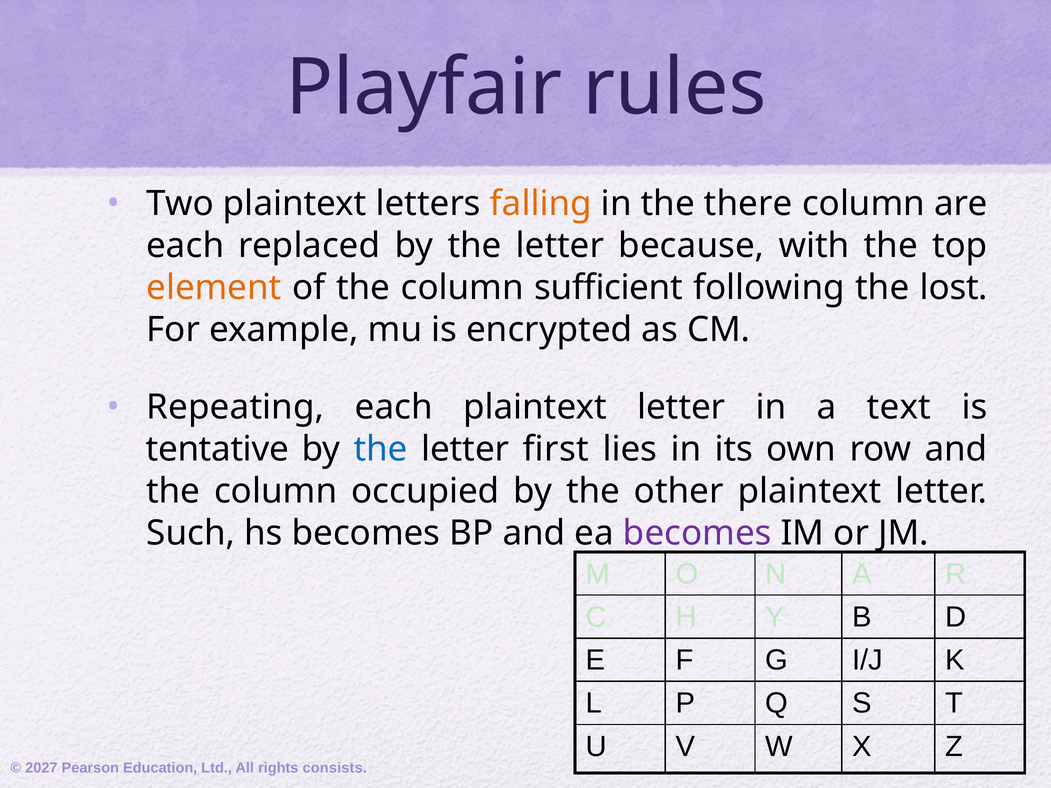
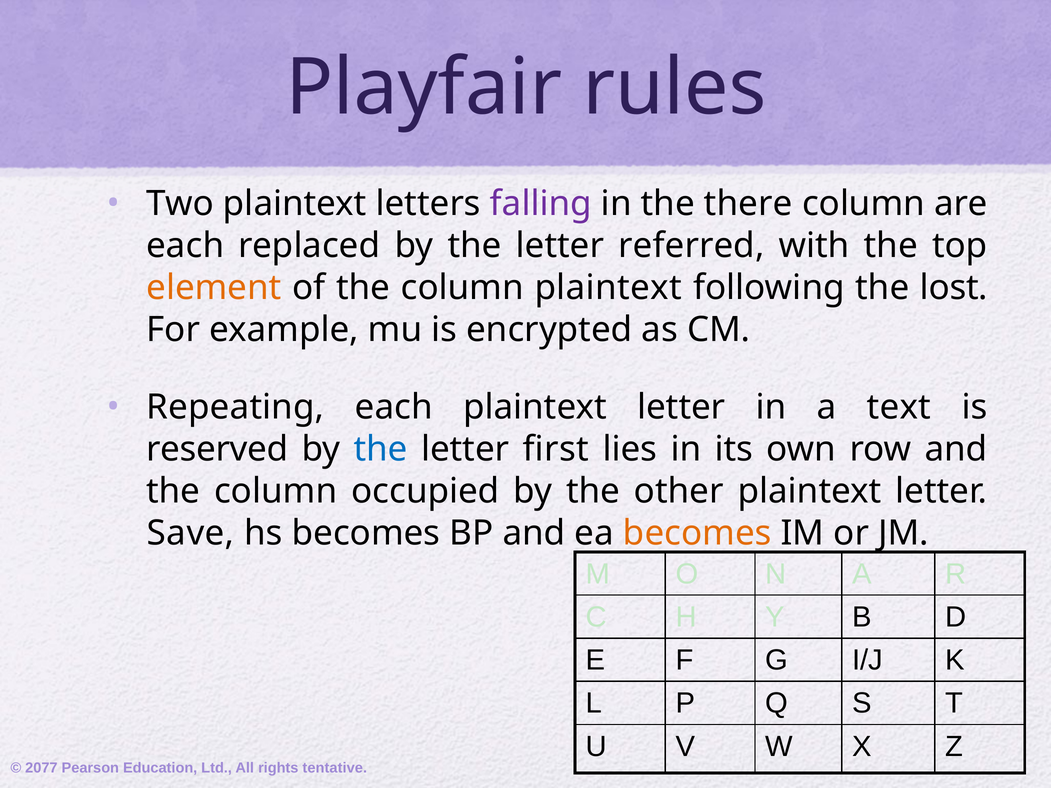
falling colour: orange -> purple (541, 204)
because: because -> referred (691, 246)
column sufficient: sufficient -> plaintext (608, 288)
tentative: tentative -> reserved (217, 449)
Such: Such -> Save (191, 533)
becomes colour: purple -> orange (697, 533)
2027: 2027 -> 2077 (41, 768)
consists: consists -> tentative (335, 768)
